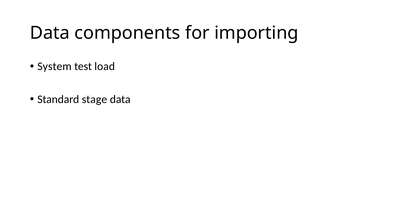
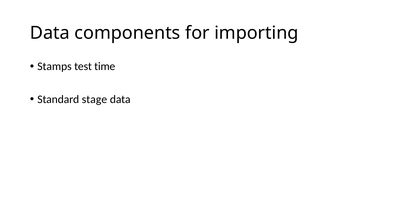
System: System -> Stamps (55, 66)
load: load -> time (105, 66)
